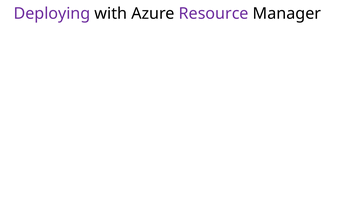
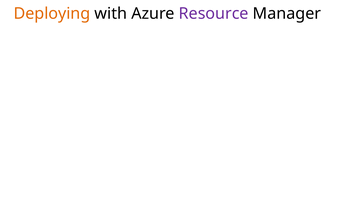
Deploying colour: purple -> orange (52, 14)
